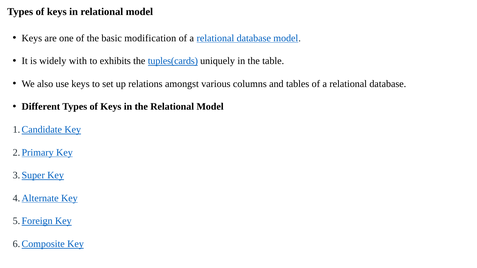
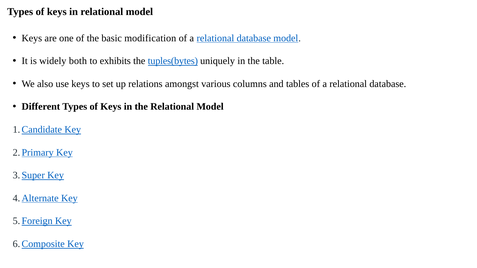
with: with -> both (78, 61)
tuples(cards: tuples(cards -> tuples(bytes (173, 61)
